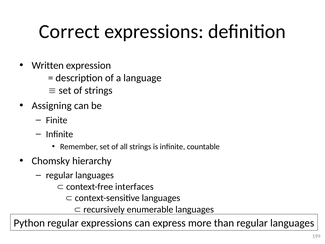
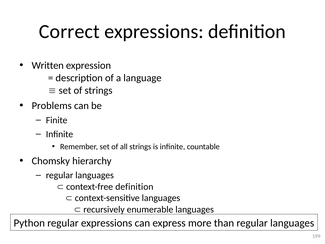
Assigning: Assigning -> Problems (52, 106)
context-free interfaces: interfaces -> definition (134, 187)
